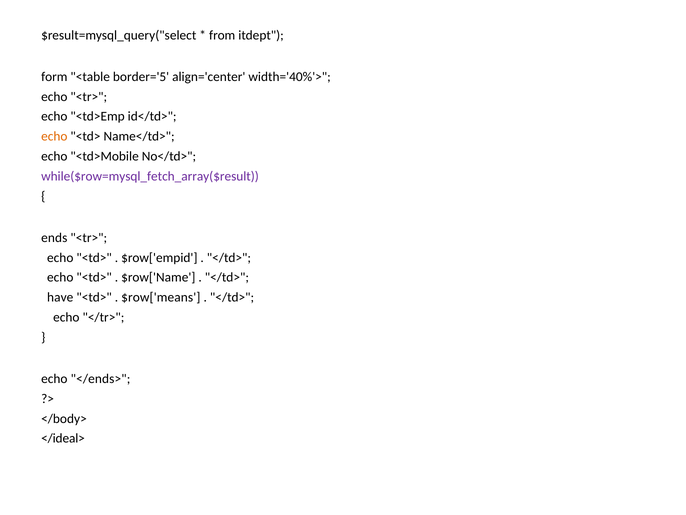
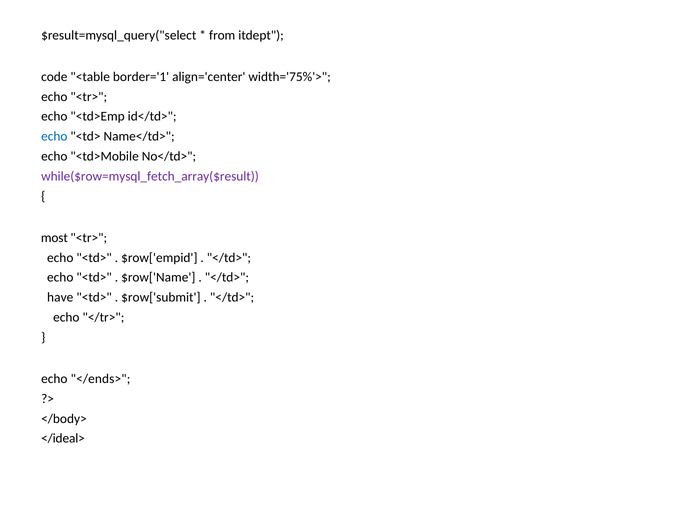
form: form -> code (54, 77)
border='5: border='5 -> border='1 (141, 77)
width='40%'>: width='40%'> -> width='75%'> (290, 77)
echo colour: orange -> blue (54, 136)
ends: ends -> most (54, 237)
$row['means: $row['means -> $row['submit (161, 297)
